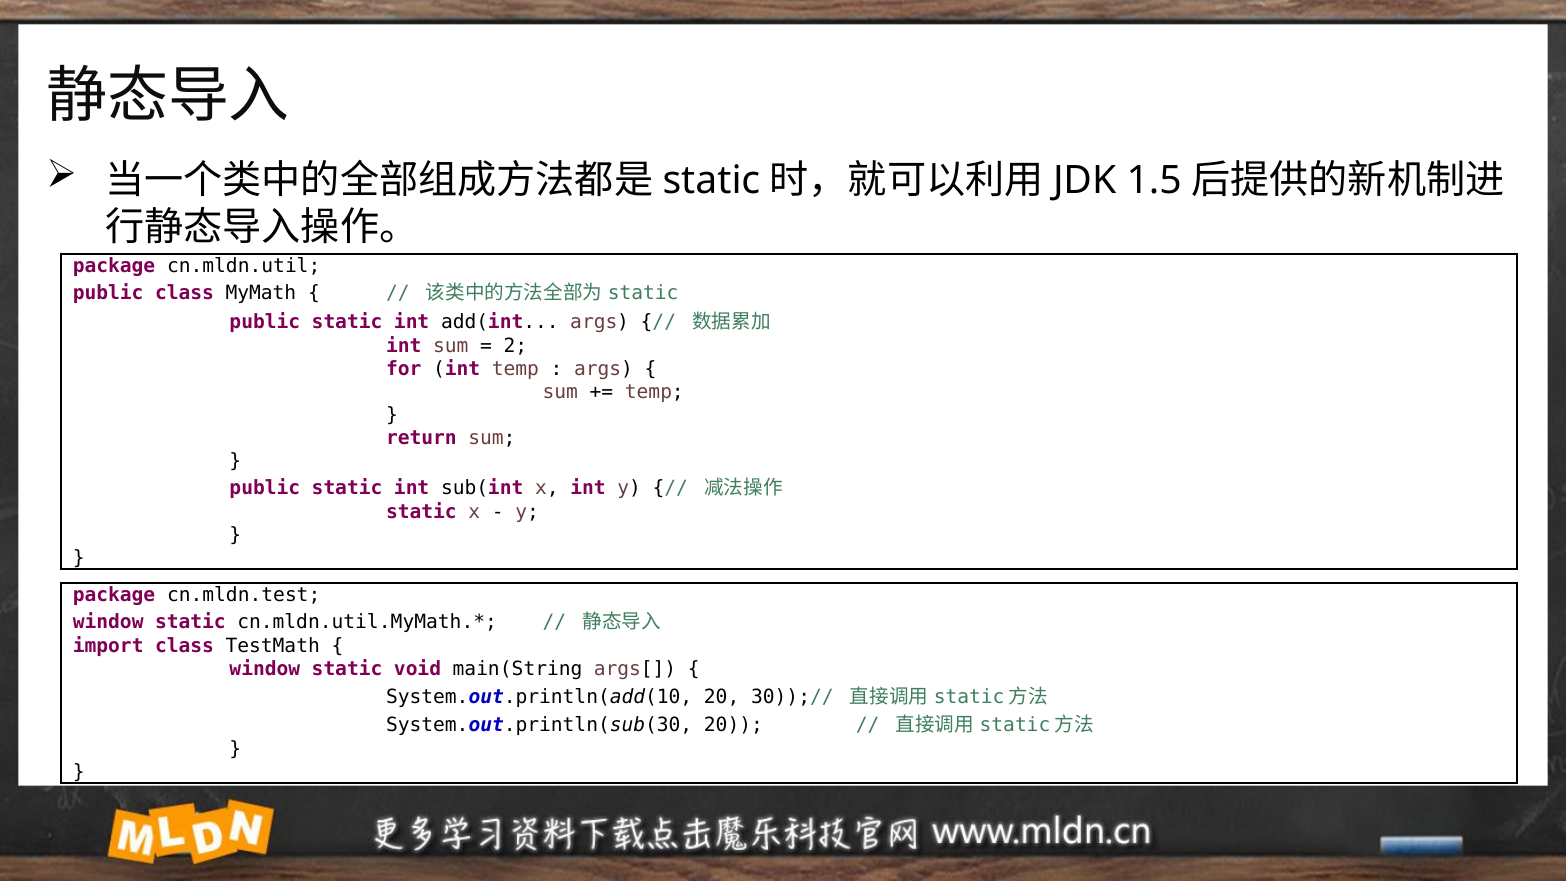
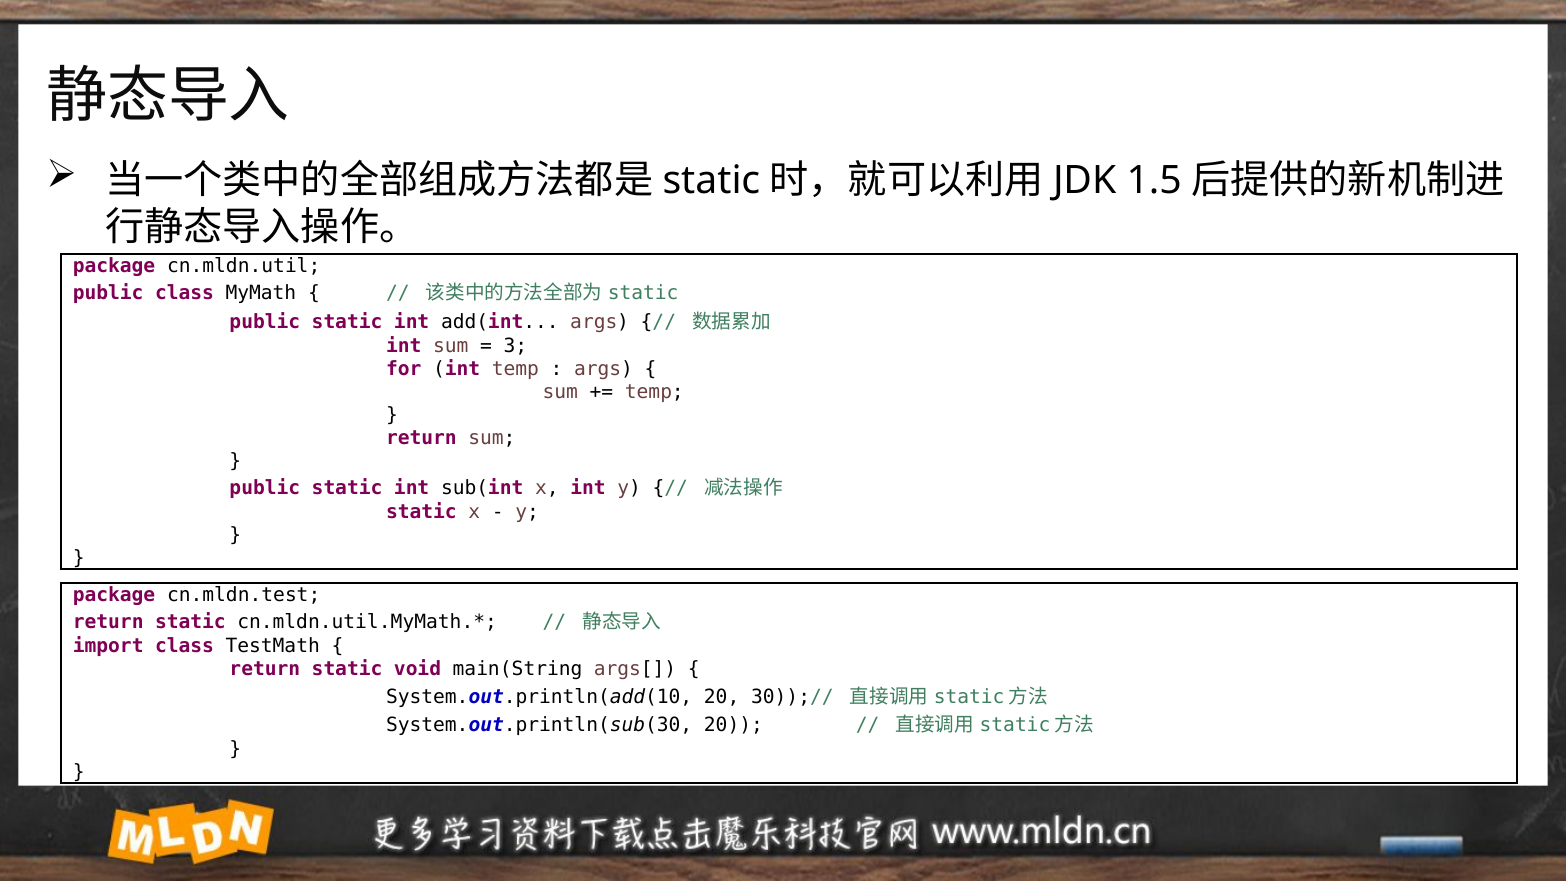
2: 2 -> 3 (515, 346)
window: window -> return (108, 622)
window: window -> return (265, 669)
